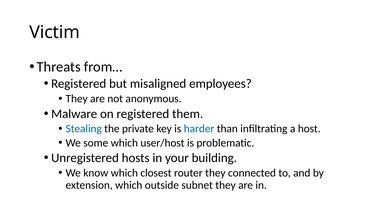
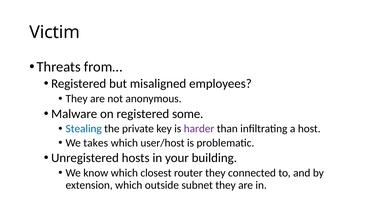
them: them -> some (188, 114)
harder colour: blue -> purple (199, 129)
some: some -> takes (96, 143)
